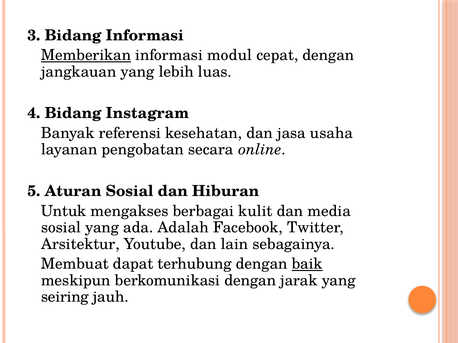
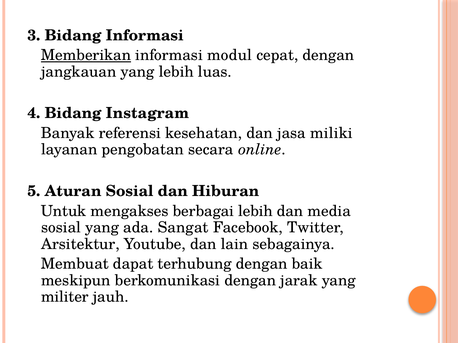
usaha: usaha -> miliki (331, 133)
berbagai kulit: kulit -> lebih (256, 211)
Adalah: Adalah -> Sangat (183, 228)
baik underline: present -> none (307, 264)
seiring: seiring -> militer (65, 297)
